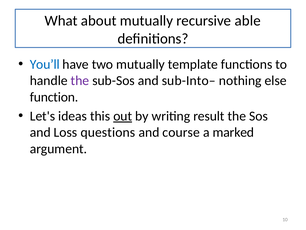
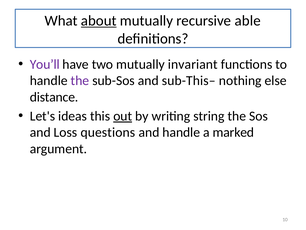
about underline: none -> present (99, 21)
You’ll colour: blue -> purple (45, 64)
template: template -> invariant (193, 64)
sub-Into–: sub-Into– -> sub-This– (189, 81)
function: function -> distance (54, 97)
result: result -> string (209, 116)
and course: course -> handle (181, 132)
